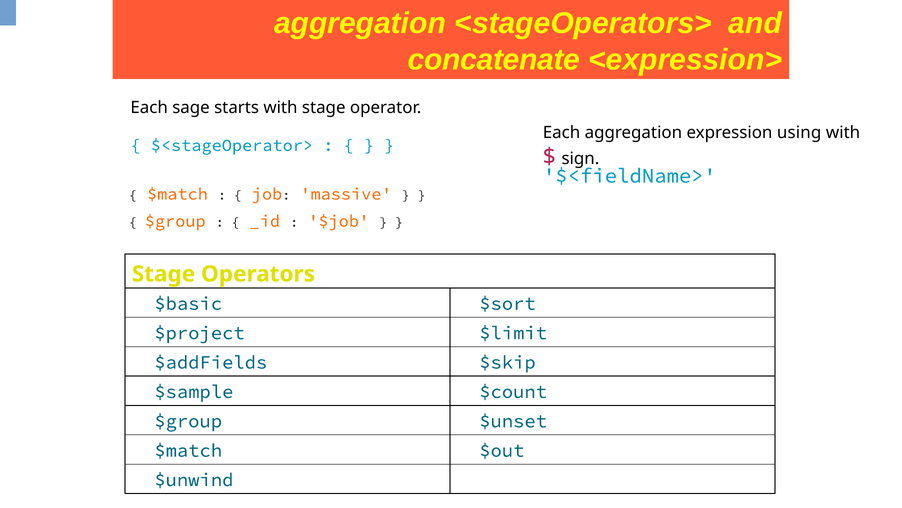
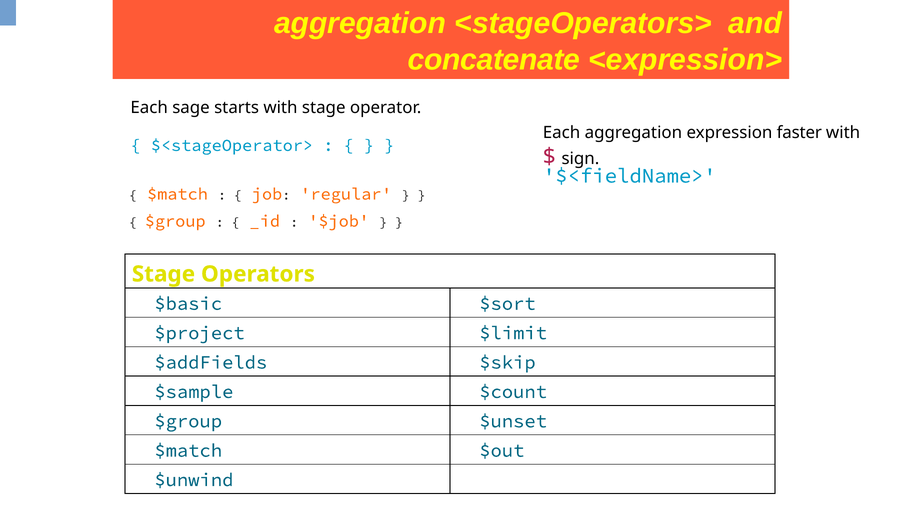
using: using -> faster (799, 133)
massive: massive -> regular (346, 194)
